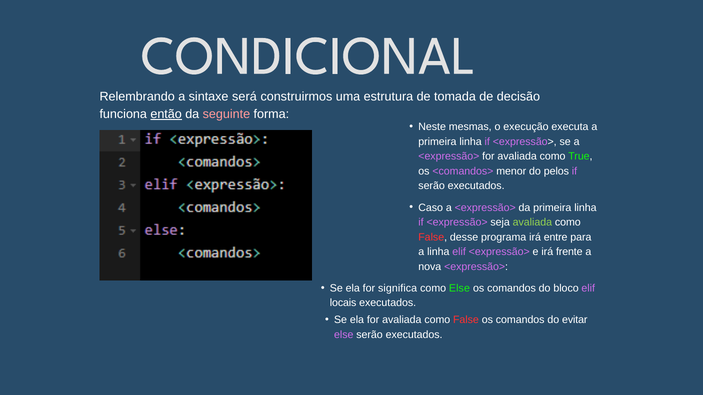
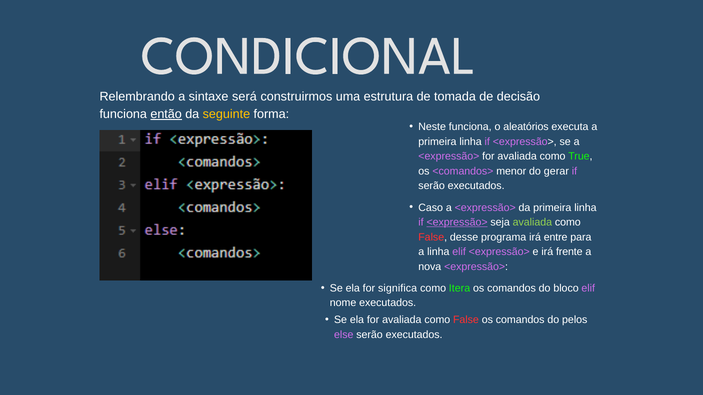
seguinte colour: pink -> yellow (226, 114)
Neste mesmas: mesmas -> funciona (470, 127)
execução: execução -> aleatórios (526, 127)
pelos: pelos -> gerar (556, 171)
<expressão> underline: none -> present (457, 223)
como Else: Else -> Itera (460, 288)
locais: locais -> nome (343, 303)
evitar: evitar -> pelos (575, 320)
